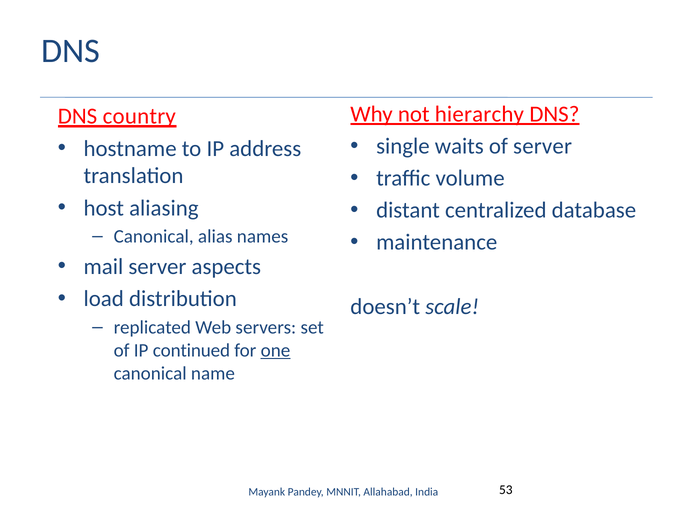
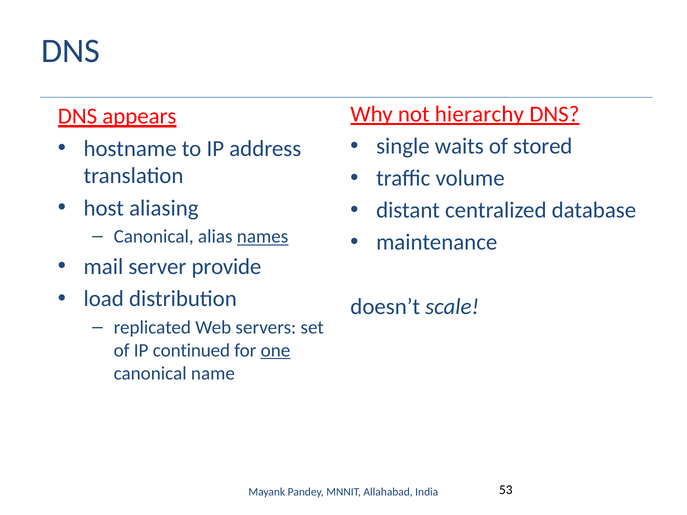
country: country -> appears (139, 116)
of server: server -> stored (543, 146)
names underline: none -> present (263, 237)
aspects: aspects -> provide (226, 267)
